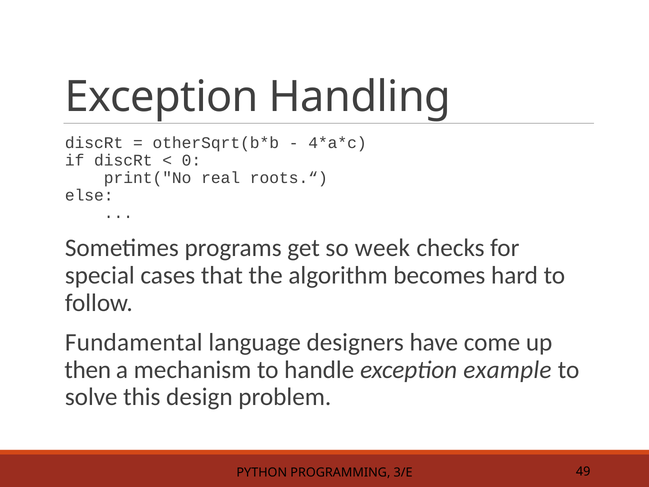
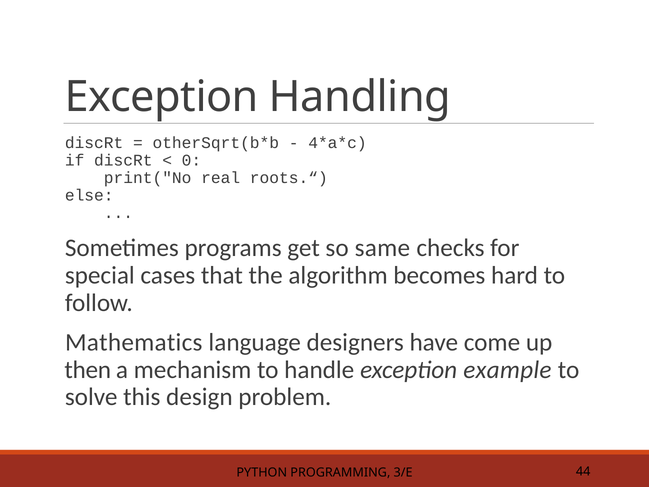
week: week -> same (382, 248)
Fundamental: Fundamental -> Mathematics (134, 342)
49: 49 -> 44 (583, 471)
